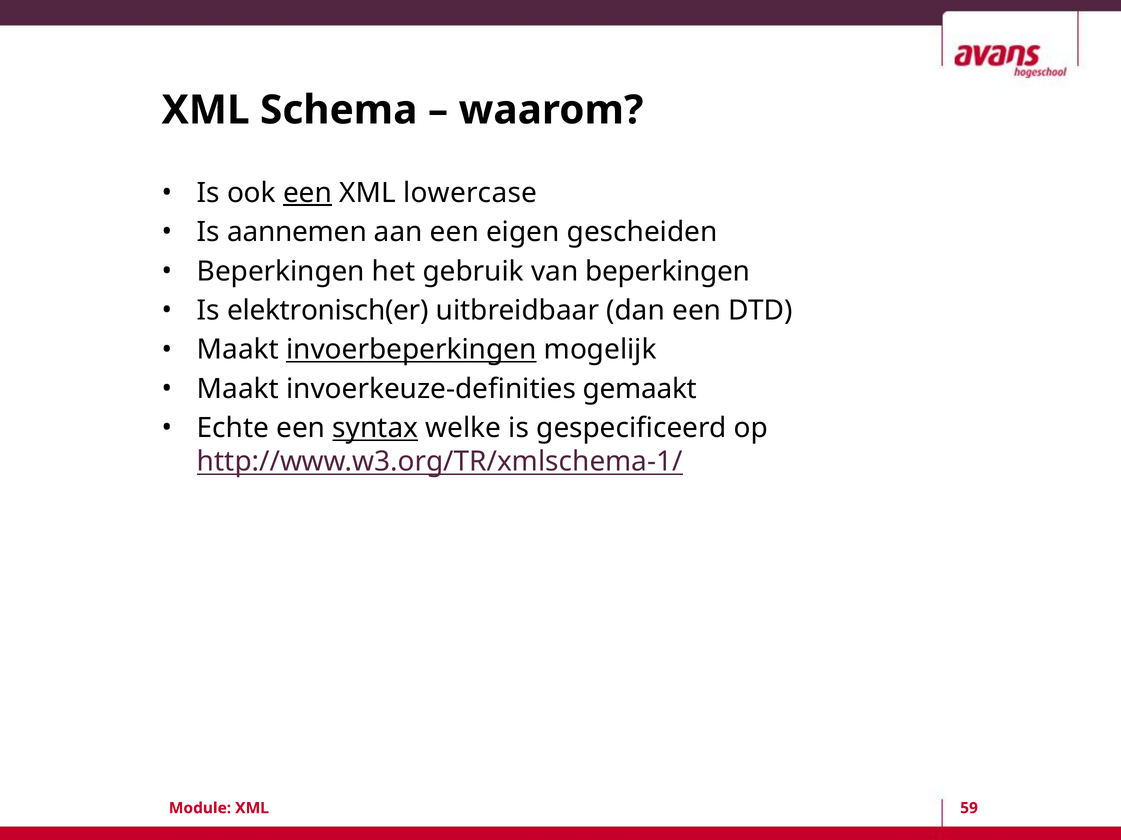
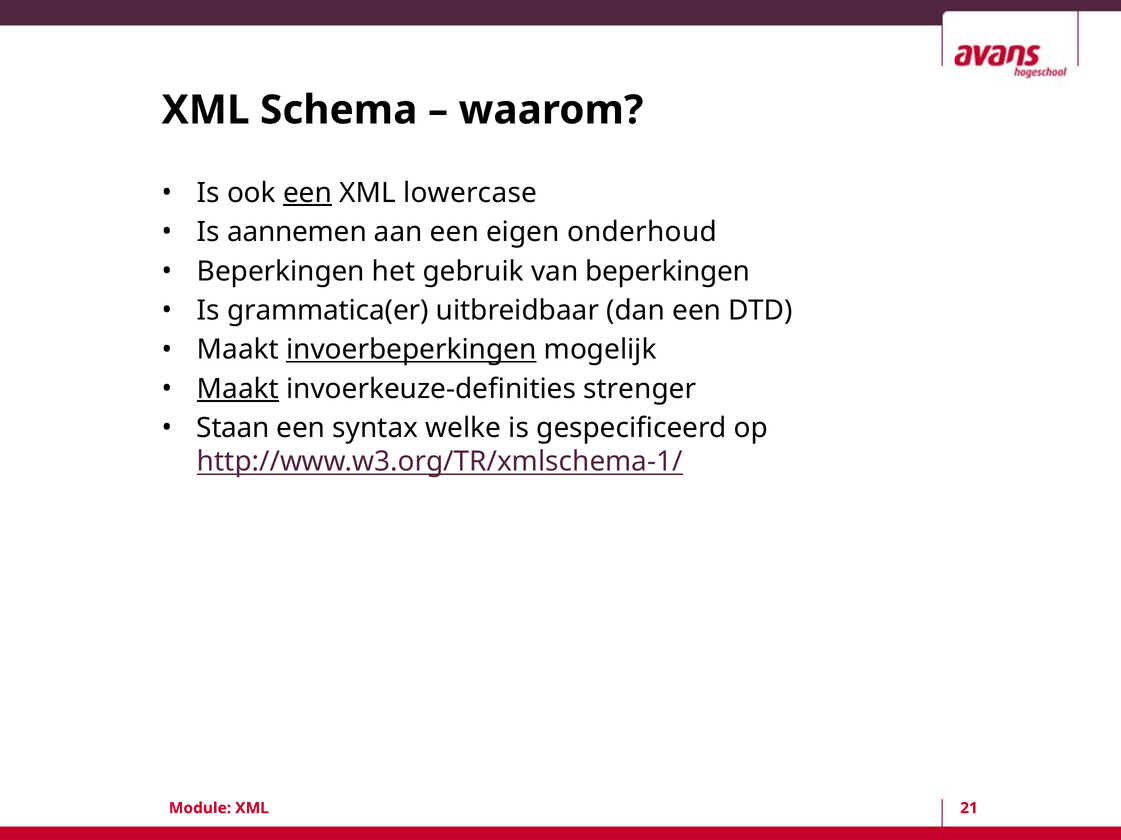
gescheiden: gescheiden -> onderhoud (642, 232)
elektronisch(er: elektronisch(er -> grammatica(er (328, 311)
Maakt underline: none -> present (238, 389)
gemaakt: gemaakt -> strenger (640, 389)
Echte: Echte -> Staan (233, 429)
syntax underline: present -> none (375, 429)
59: 59 -> 21 (969, 809)
